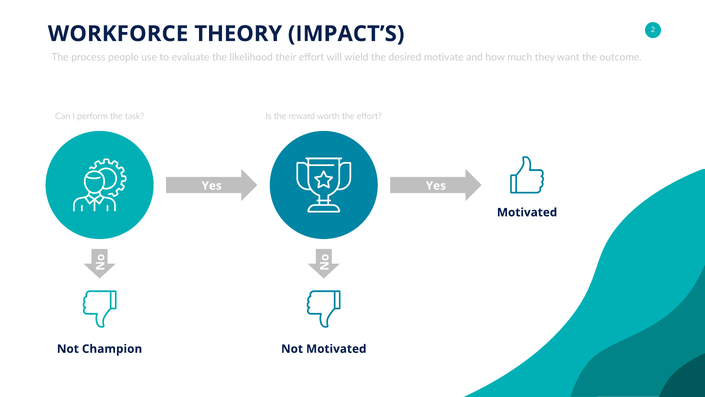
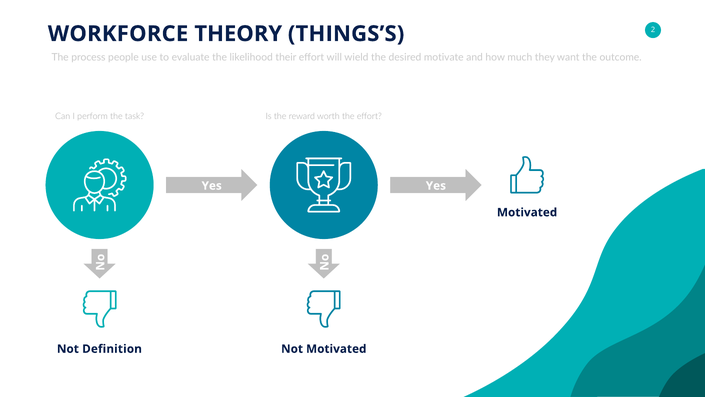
IMPACT’S: IMPACT’S -> THINGS’S (346, 34)
Champion: Champion -> Definition (112, 349)
